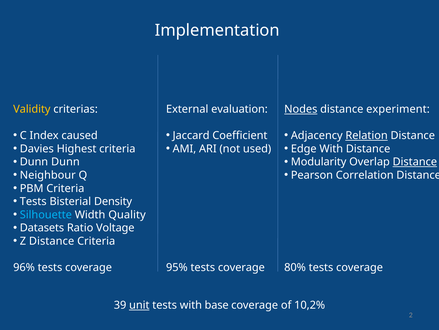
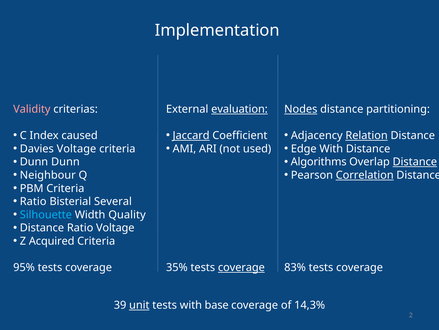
Validity colour: yellow -> pink (32, 109)
evaluation underline: none -> present (239, 109)
experiment: experiment -> partitioning (398, 109)
Jaccard underline: none -> present (191, 135)
Davies Highest: Highest -> Voltage (76, 148)
Modularity: Modularity -> Algorithms (319, 162)
Correlation underline: none -> present (365, 175)
Tests: Tests -> Ratio (33, 201)
Density: Density -> Several (113, 201)
Datasets: Datasets -> Distance (42, 227)
Z Distance: Distance -> Acquired (52, 241)
96%: 96% -> 95% (24, 267)
95%: 95% -> 35% (177, 267)
coverage underline: none -> present (241, 267)
80%: 80% -> 83% (295, 267)
10,2%: 10,2% -> 14,3% (310, 304)
